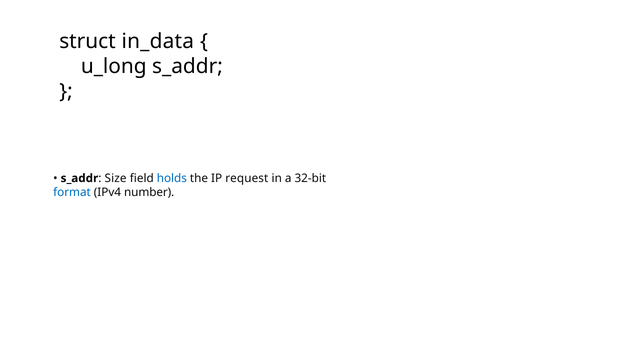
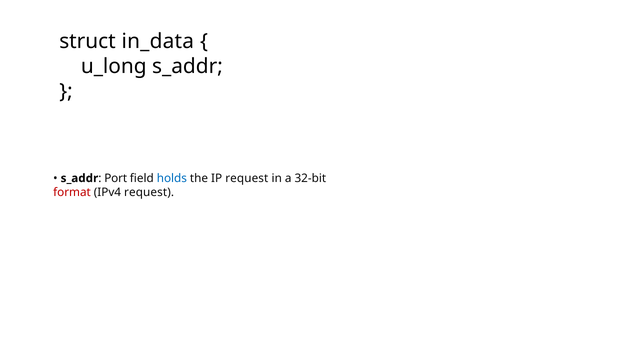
Size: Size -> Port (116, 178)
format colour: blue -> red (72, 192)
IPv4 number: number -> request (149, 192)
